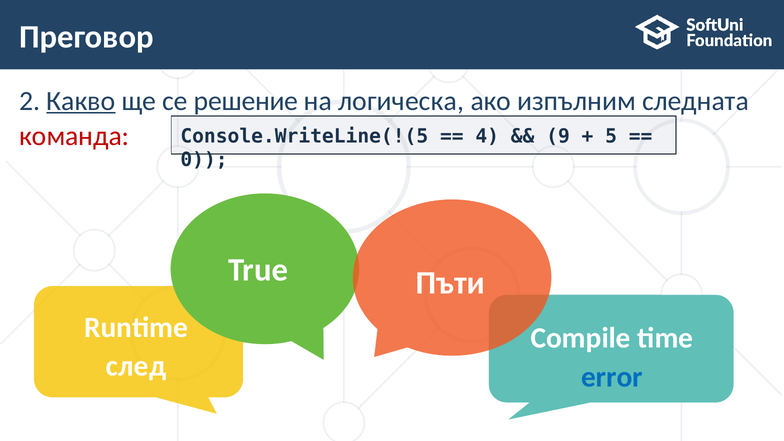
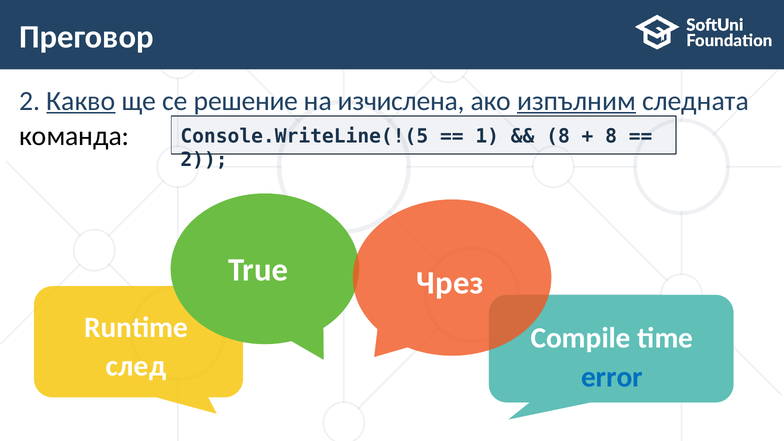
логическа: логическа -> изчислена (401, 101)
изпълним underline: none -> present (576, 101)
команда colour: red -> black (74, 136)
4: 4 -> 1 (487, 136)
9: 9 -> 8 (558, 136)
5: 5 -> 8 (611, 136)
0: 0 -> 2 (204, 160)
Пъти: Пъти -> Чрез (450, 283)
